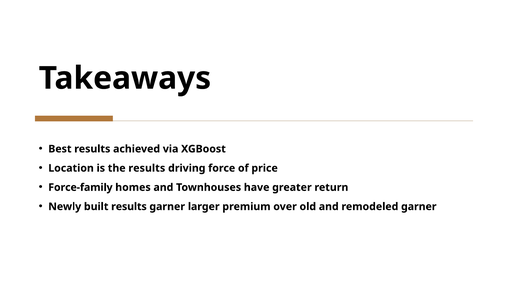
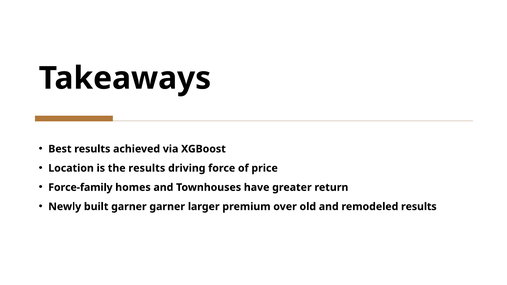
built results: results -> garner (129, 207)
remodeled garner: garner -> results (419, 207)
